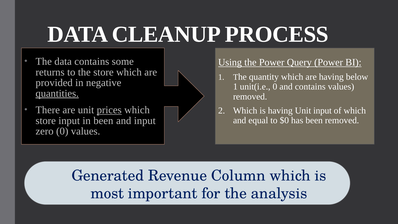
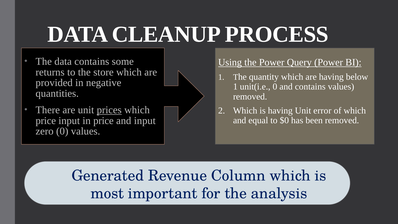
quantities underline: present -> none (57, 93)
Unit input: input -> error (322, 110)
store: store -> price (46, 121)
in been: been -> price (103, 121)
